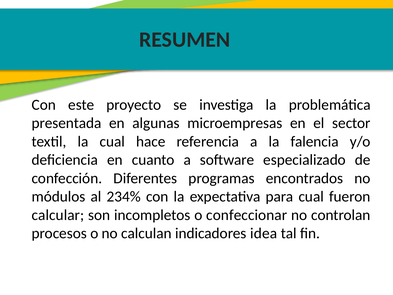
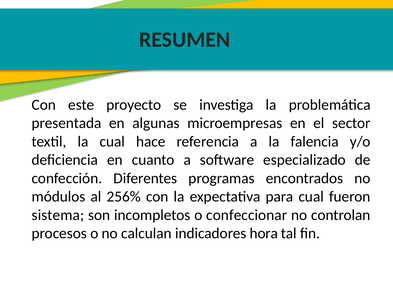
234%: 234% -> 256% (124, 196)
calcular: calcular -> sistema (58, 215)
idea: idea -> hora (264, 233)
